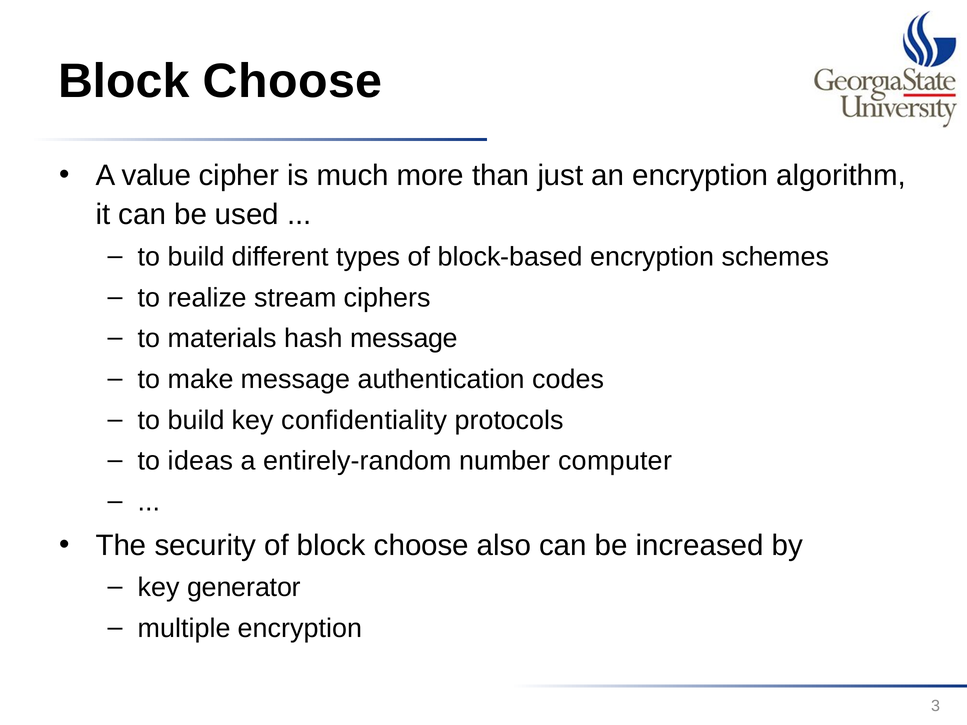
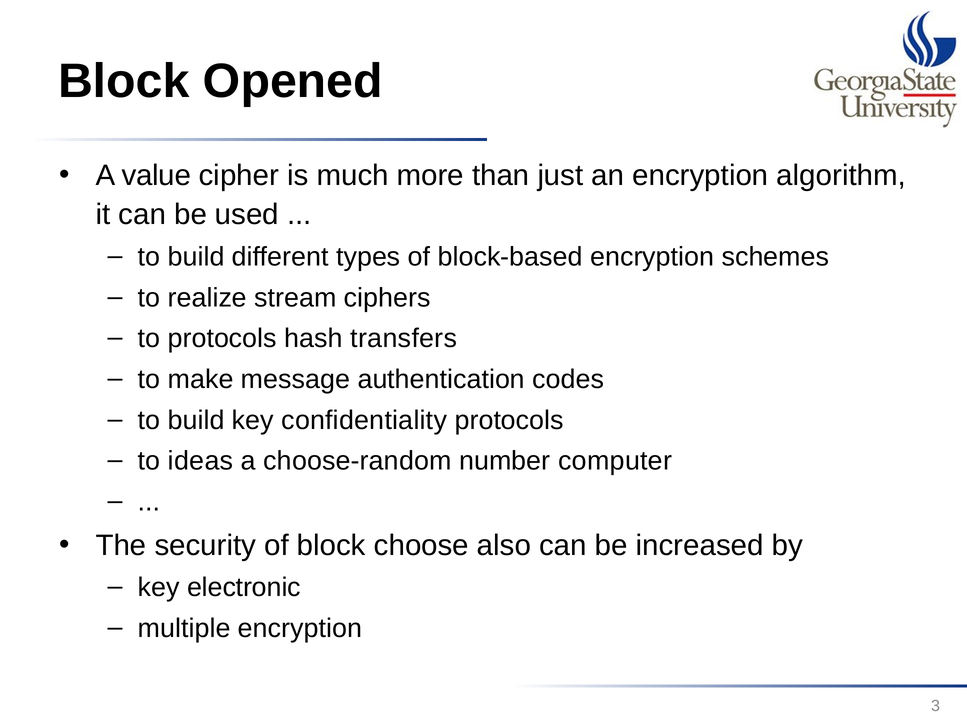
Choose: Choose -> Opened (293, 81)
to materials: materials -> protocols (222, 339)
hash message: message -> transfers (404, 339)
entirely-random: entirely-random -> choose-random (357, 461)
generator: generator -> electronic (244, 588)
